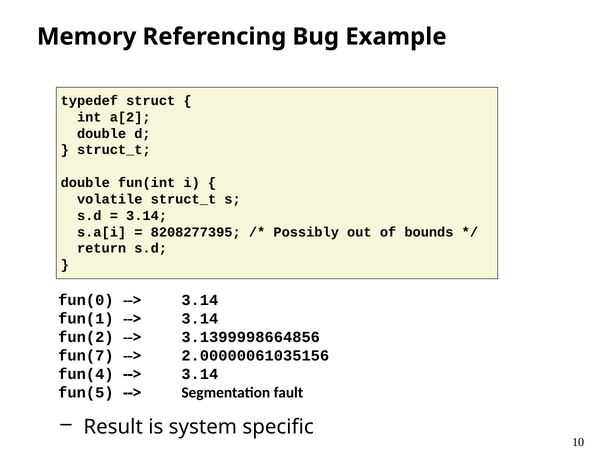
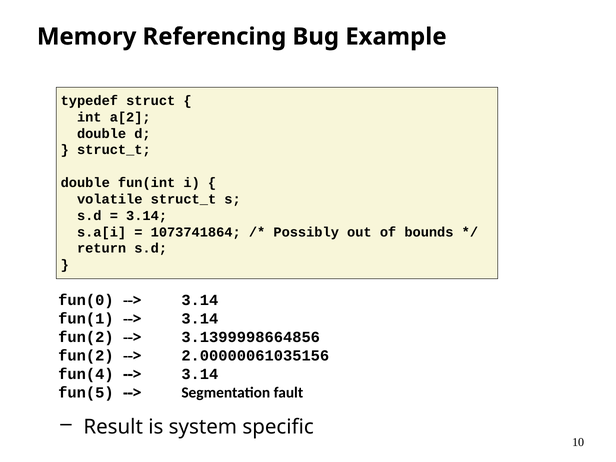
8208277395: 8208277395 -> 1073741864 (196, 232)
fun(7: fun(7 -> fun(2 (86, 356)
